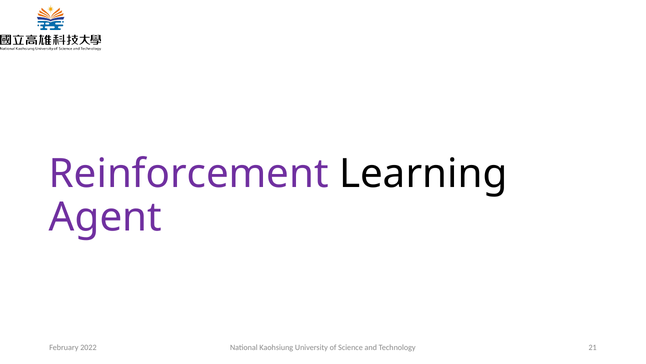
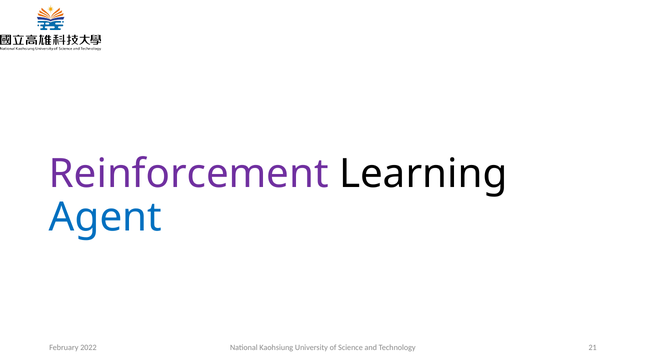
Agent colour: purple -> blue (105, 217)
